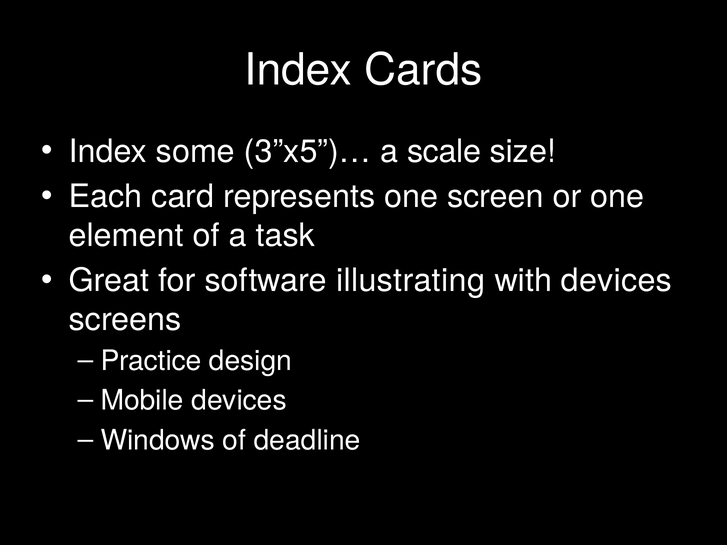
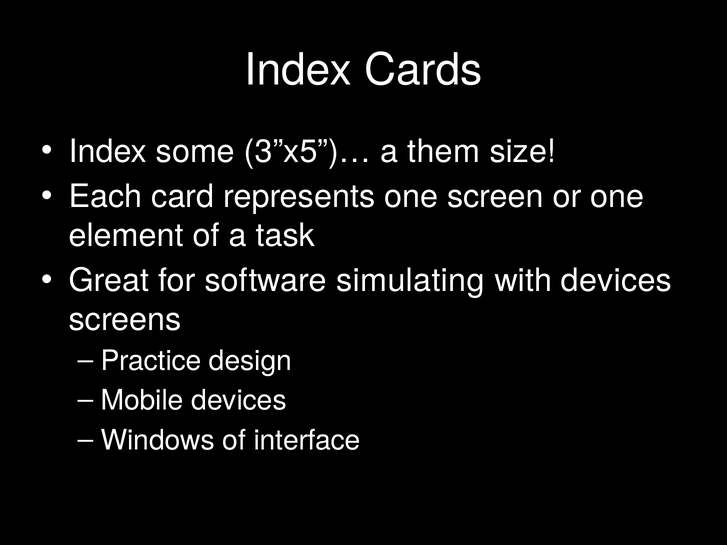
scale: scale -> them (444, 151)
illustrating: illustrating -> simulating (411, 281)
deadline: deadline -> interface (307, 440)
